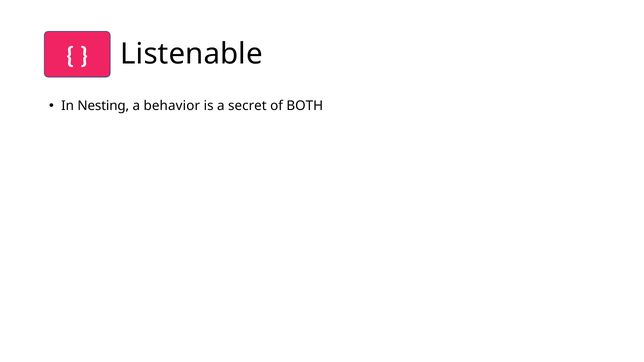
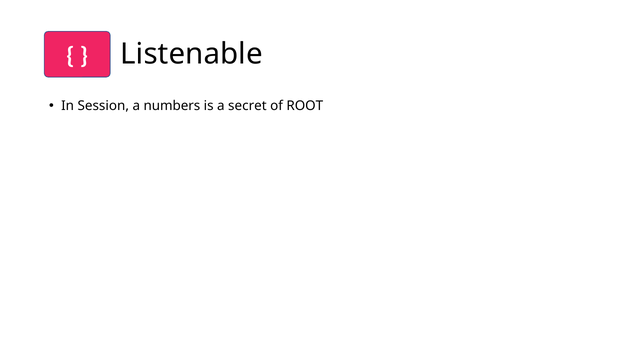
Nesting: Nesting -> Session (103, 106)
behavior: behavior -> numbers (172, 106)
BOTH: BOTH -> ROOT (305, 106)
